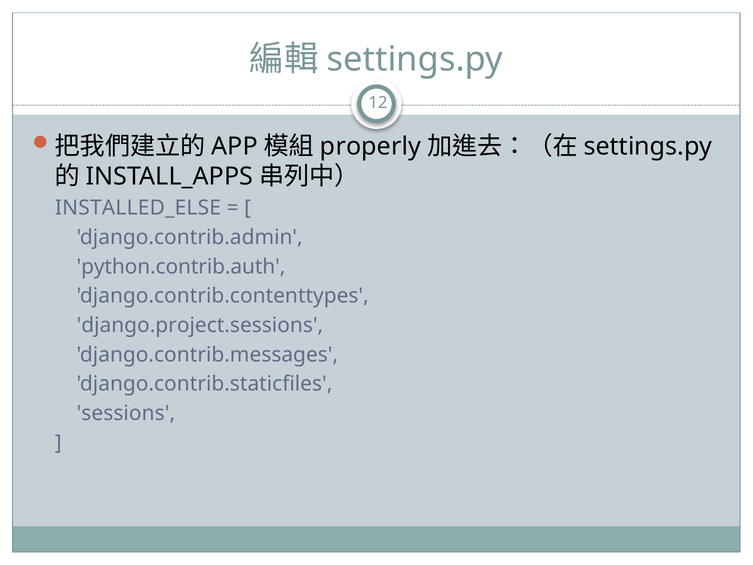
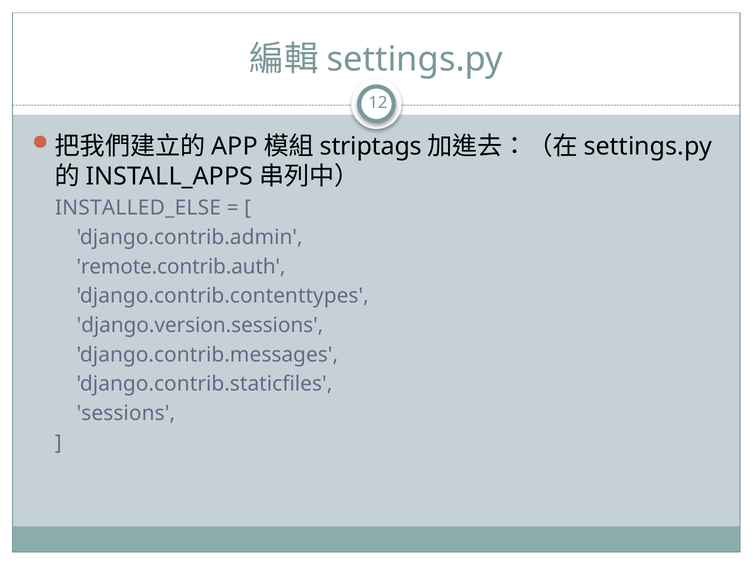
properly: properly -> striptags (371, 146)
python.contrib.auth: python.contrib.auth -> remote.contrib.auth (181, 267)
django.project.sessions: django.project.sessions -> django.version.sessions (200, 325)
